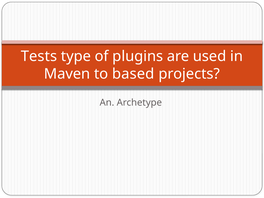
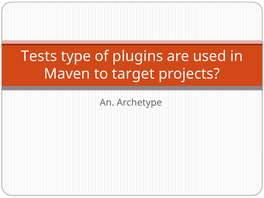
based: based -> target (133, 74)
